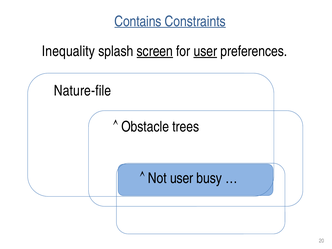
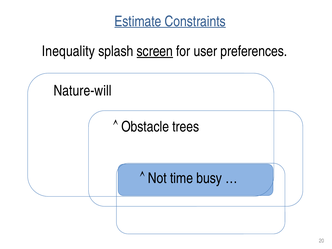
Contains: Contains -> Estimate (138, 22)
user underline: present -> none (205, 51)
Nature-file: Nature-file -> Nature-will (83, 91)
Not user: user -> time (182, 178)
